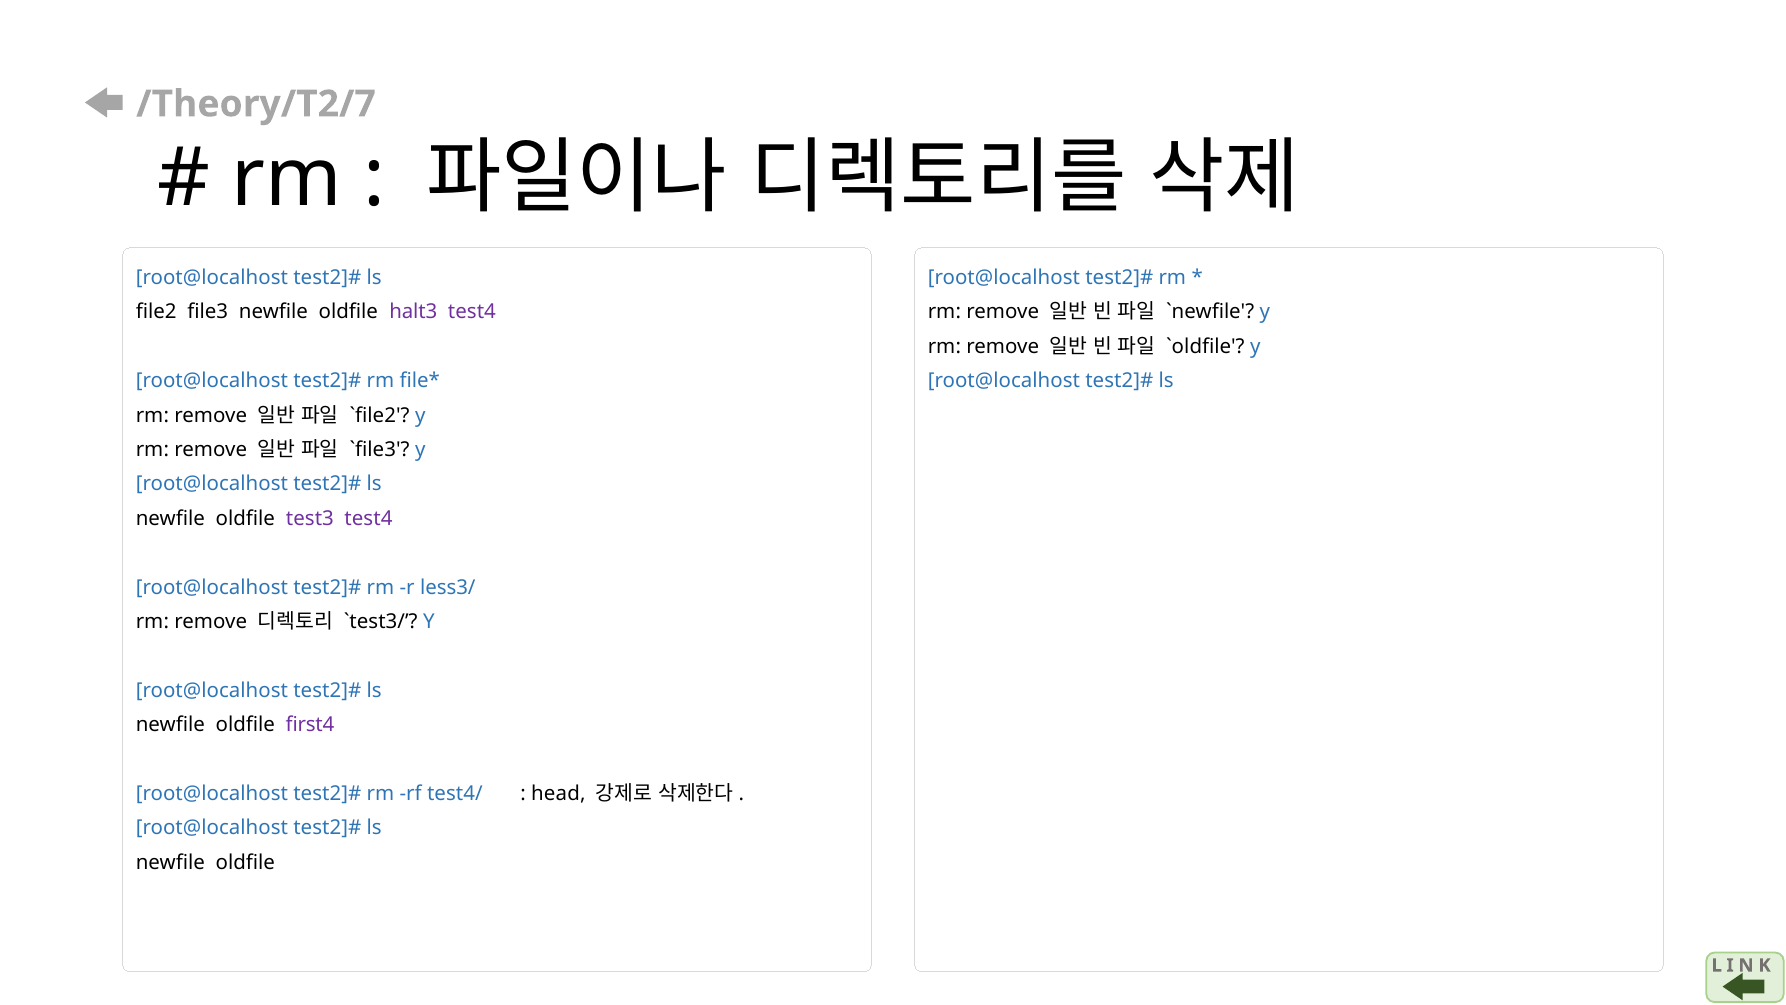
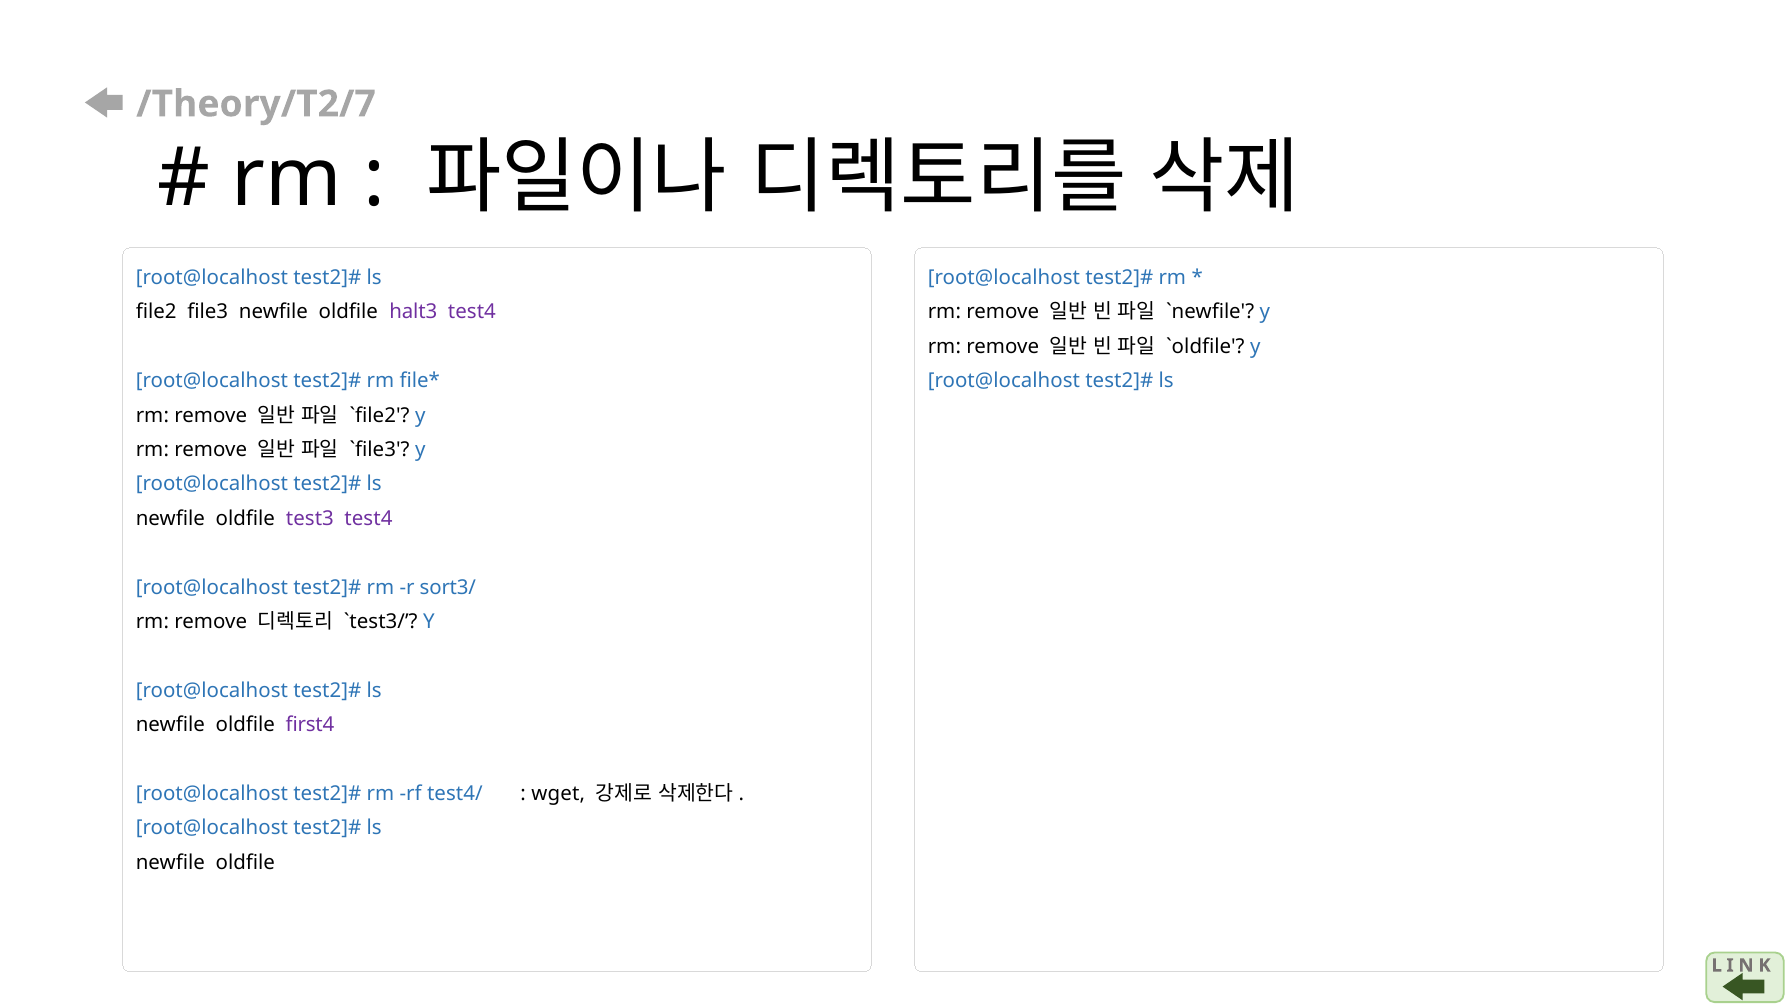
less3/: less3/ -> sort3/ (448, 587)
head: head -> wget (558, 793)
